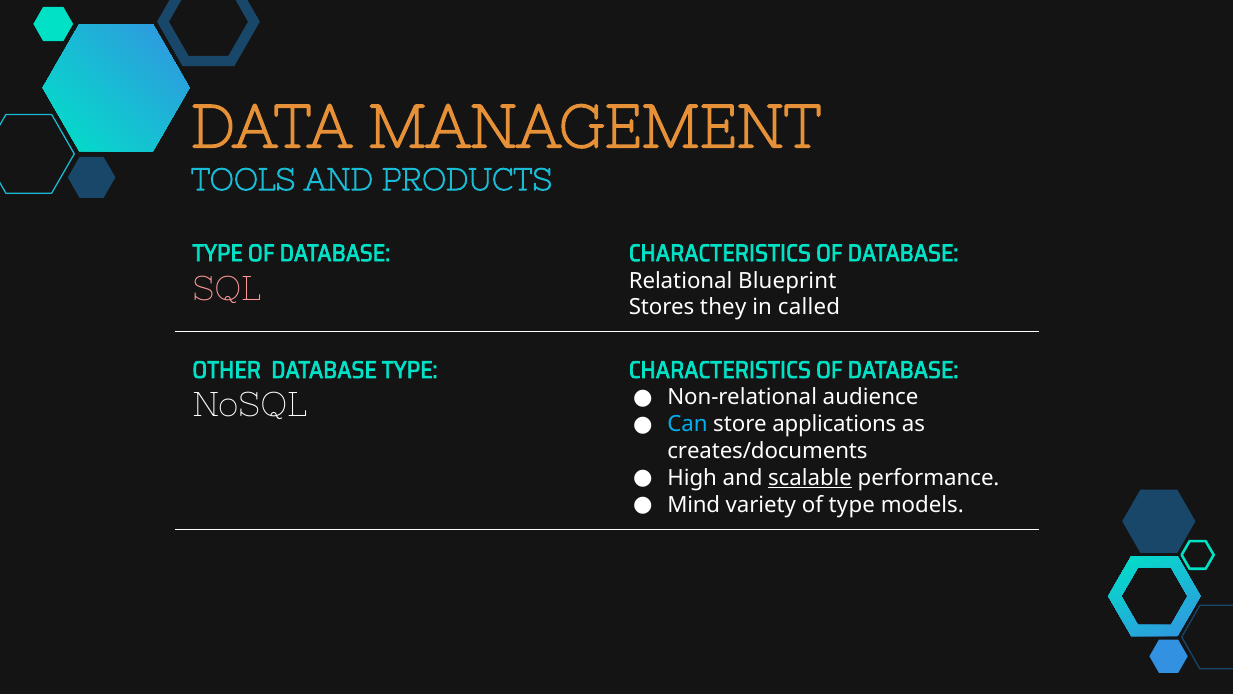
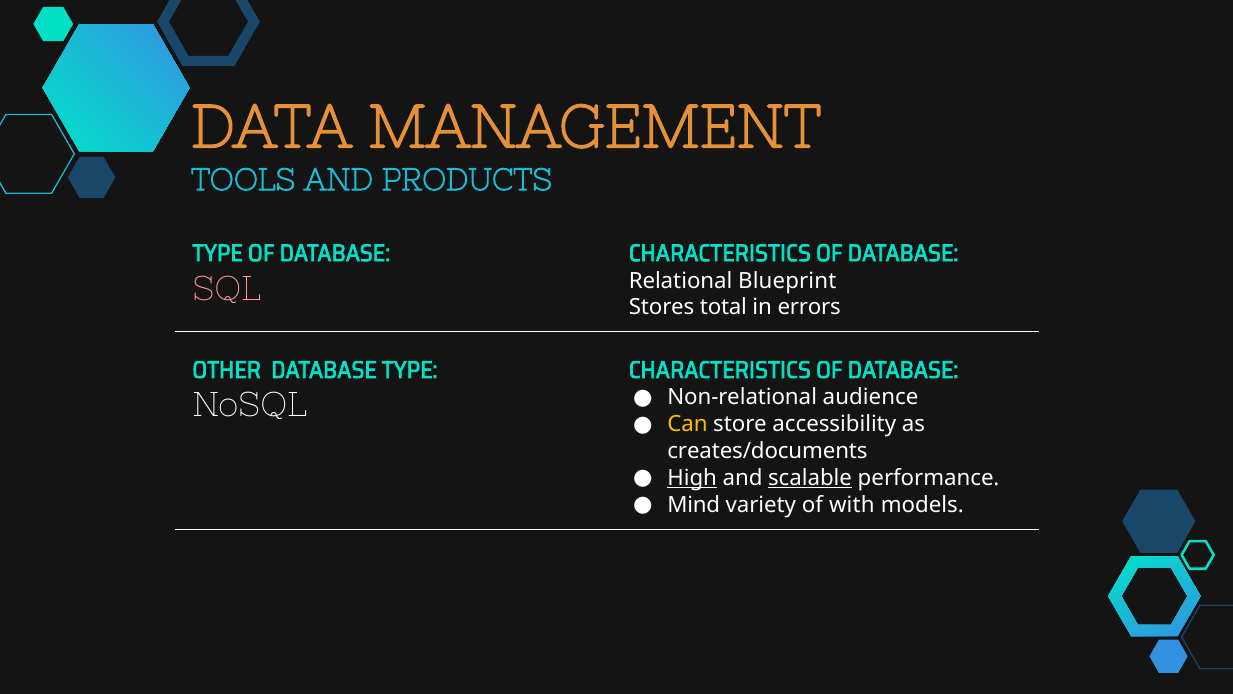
they: they -> total (723, 307)
called: called -> errors (809, 307)
Can colour: light blue -> yellow (687, 424)
applications: applications -> accessibility (834, 424)
High underline: none -> present (692, 478)
of type: type -> with (852, 504)
